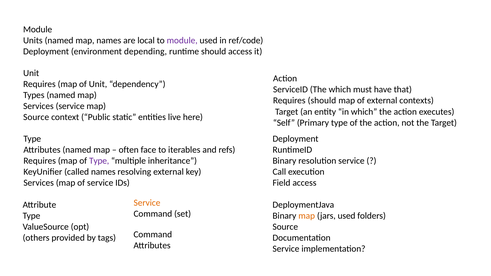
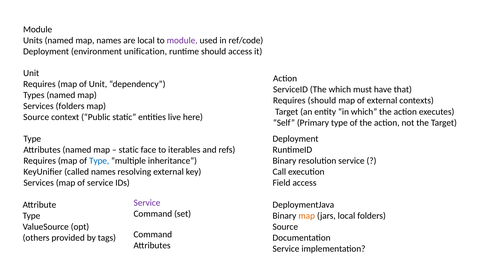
depending: depending -> unification (145, 52)
Services service: service -> folders (70, 106)
often: often -> static (129, 150)
Type colour: purple -> blue (99, 161)
Service colour: orange -> purple (147, 203)
jars used: used -> local (346, 216)
